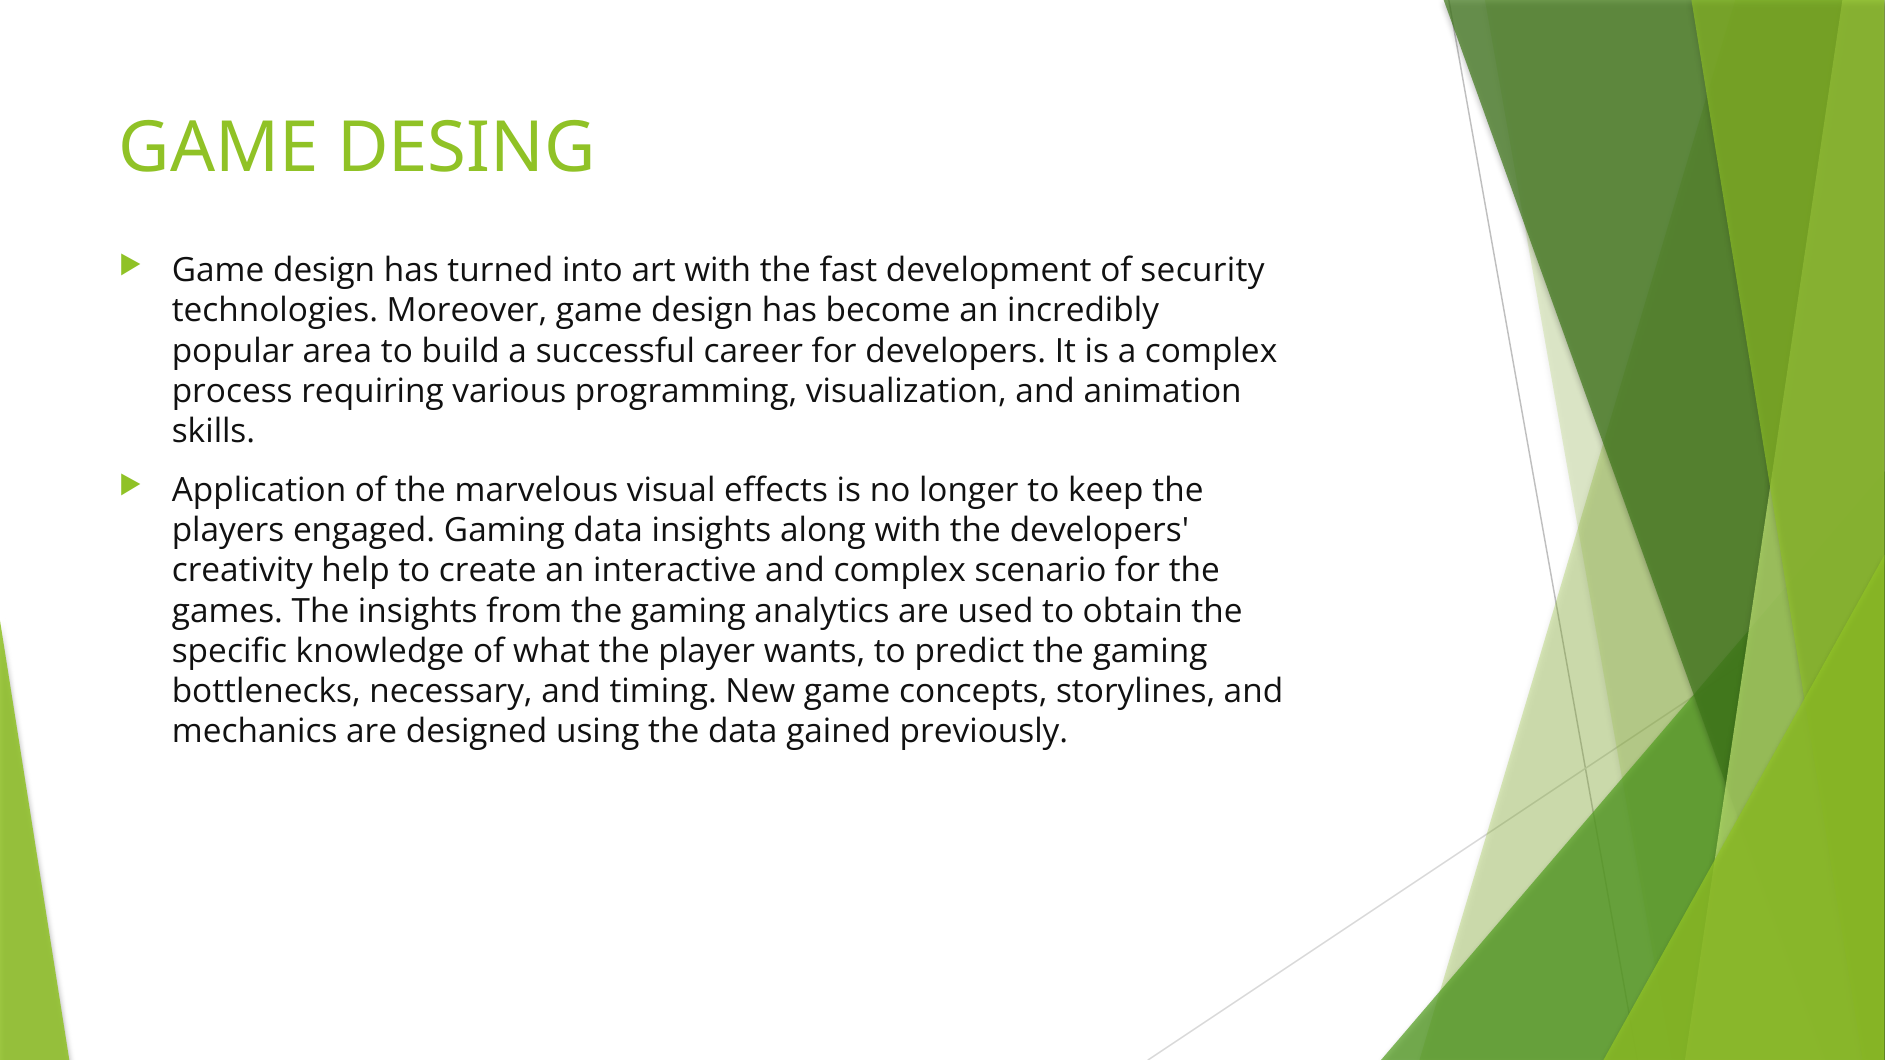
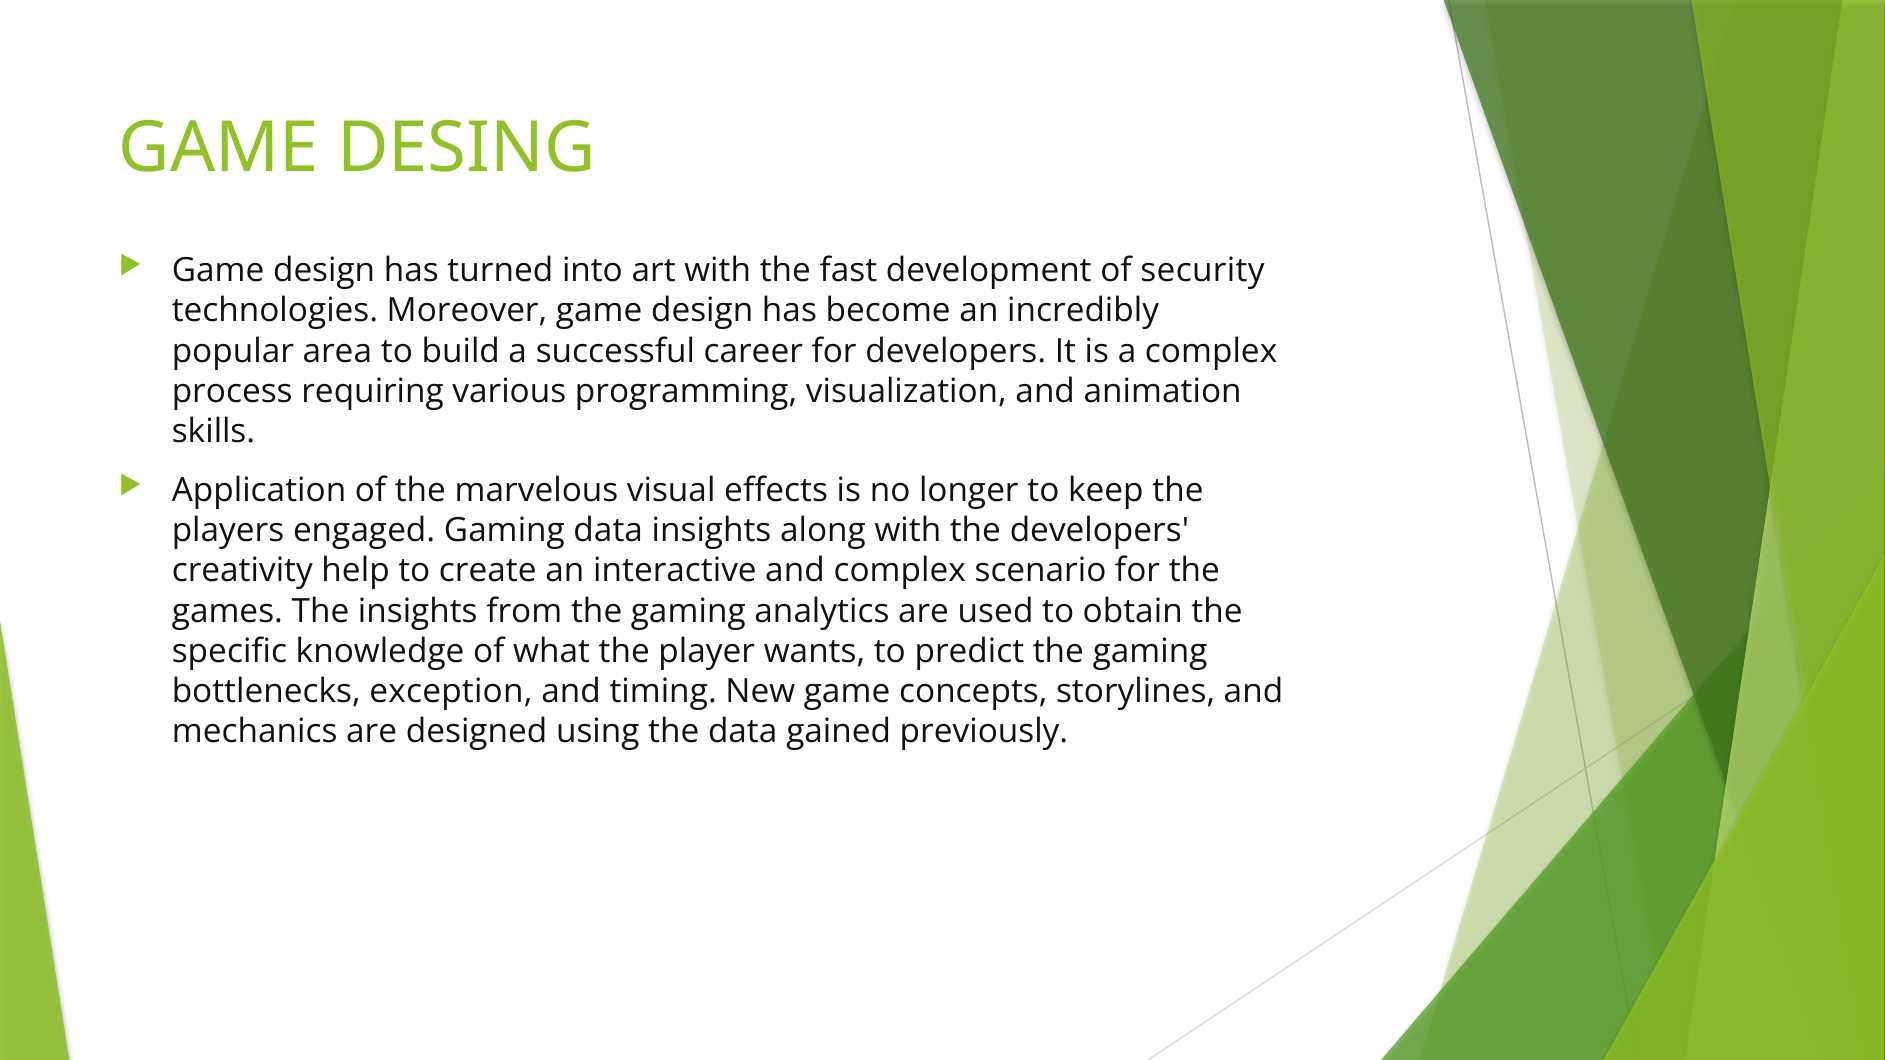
necessary: necessary -> exception (451, 691)
